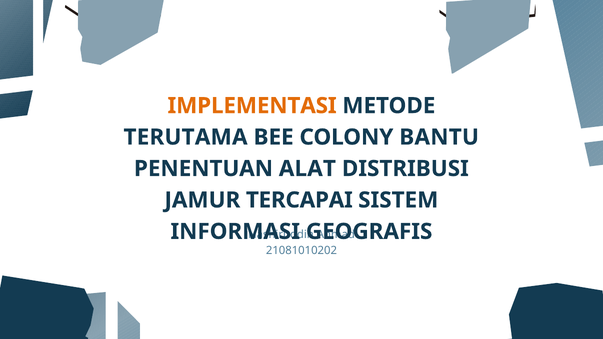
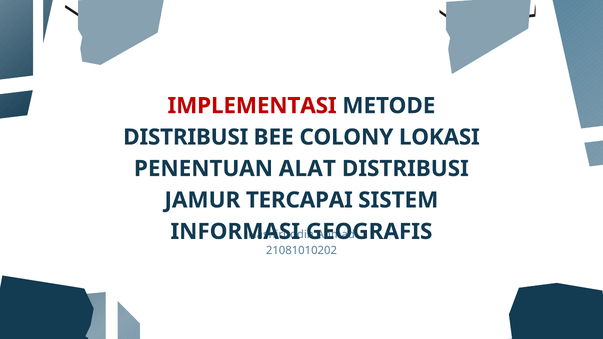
IMPLEMENTASI colour: orange -> red (252, 106)
TERUTAMA: TERUTAMA -> DISTRIBUSI (186, 137)
BANTU: BANTU -> LOKASI (439, 137)
